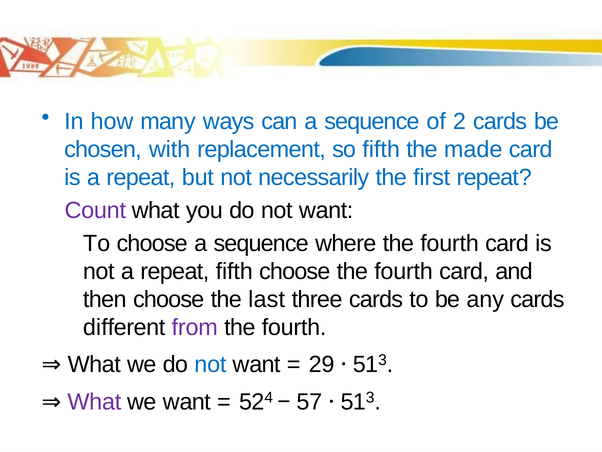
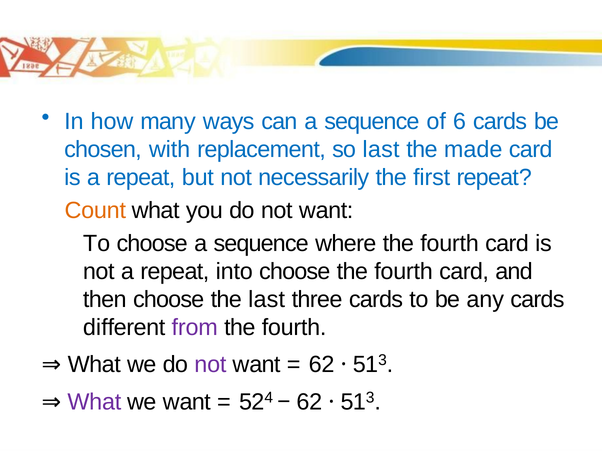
2: 2 -> 6 (459, 121)
so fifth: fifth -> last (381, 149)
Count colour: purple -> orange (95, 210)
repeat fifth: fifth -> into (234, 271)
not colour: blue -> purple (210, 364)
29: 29 -> 62 (322, 364)
57: 57 -> 62 (309, 402)
